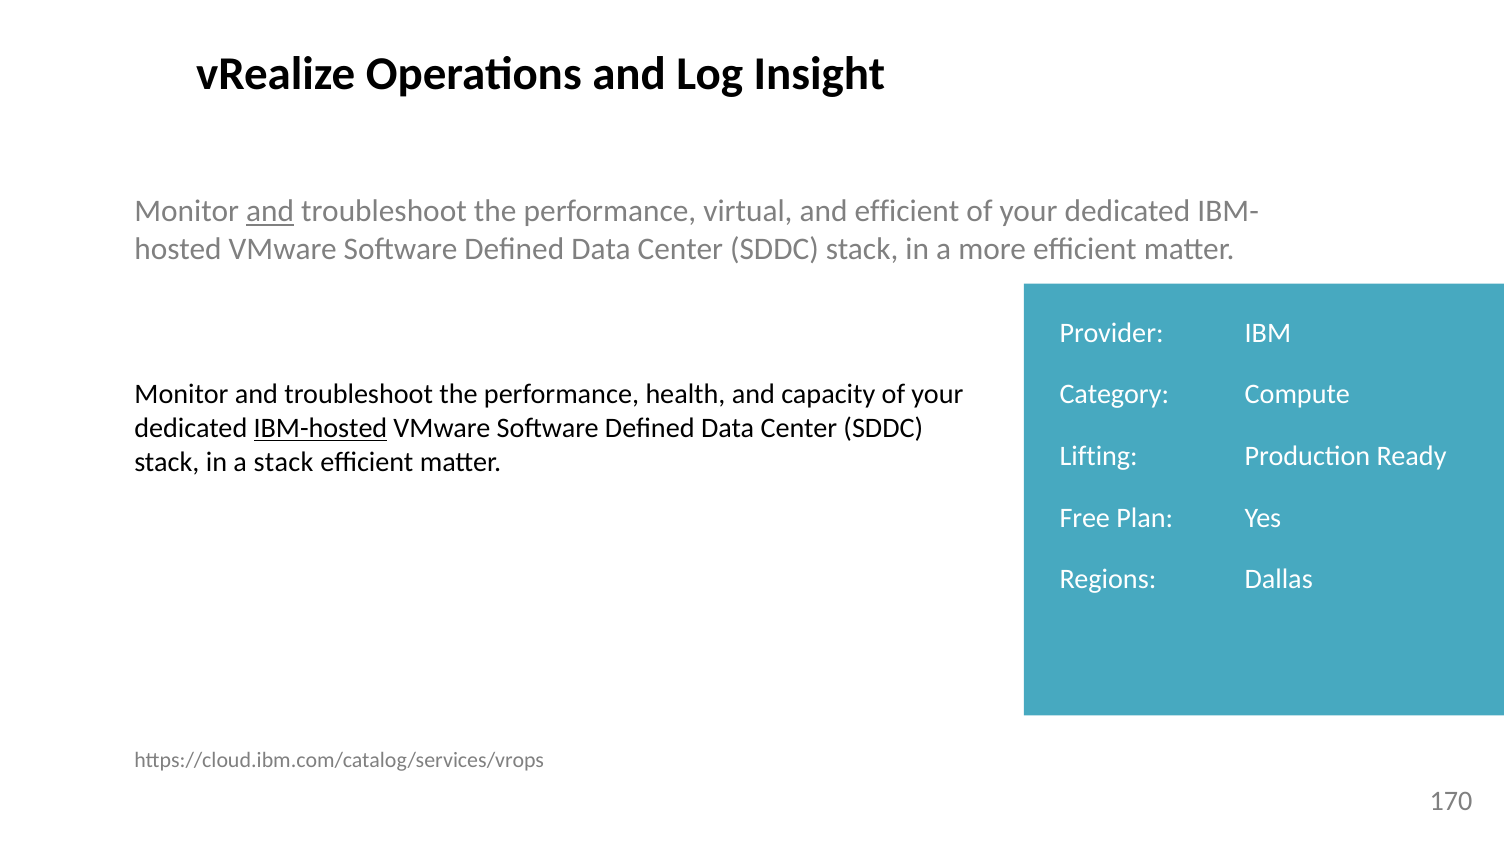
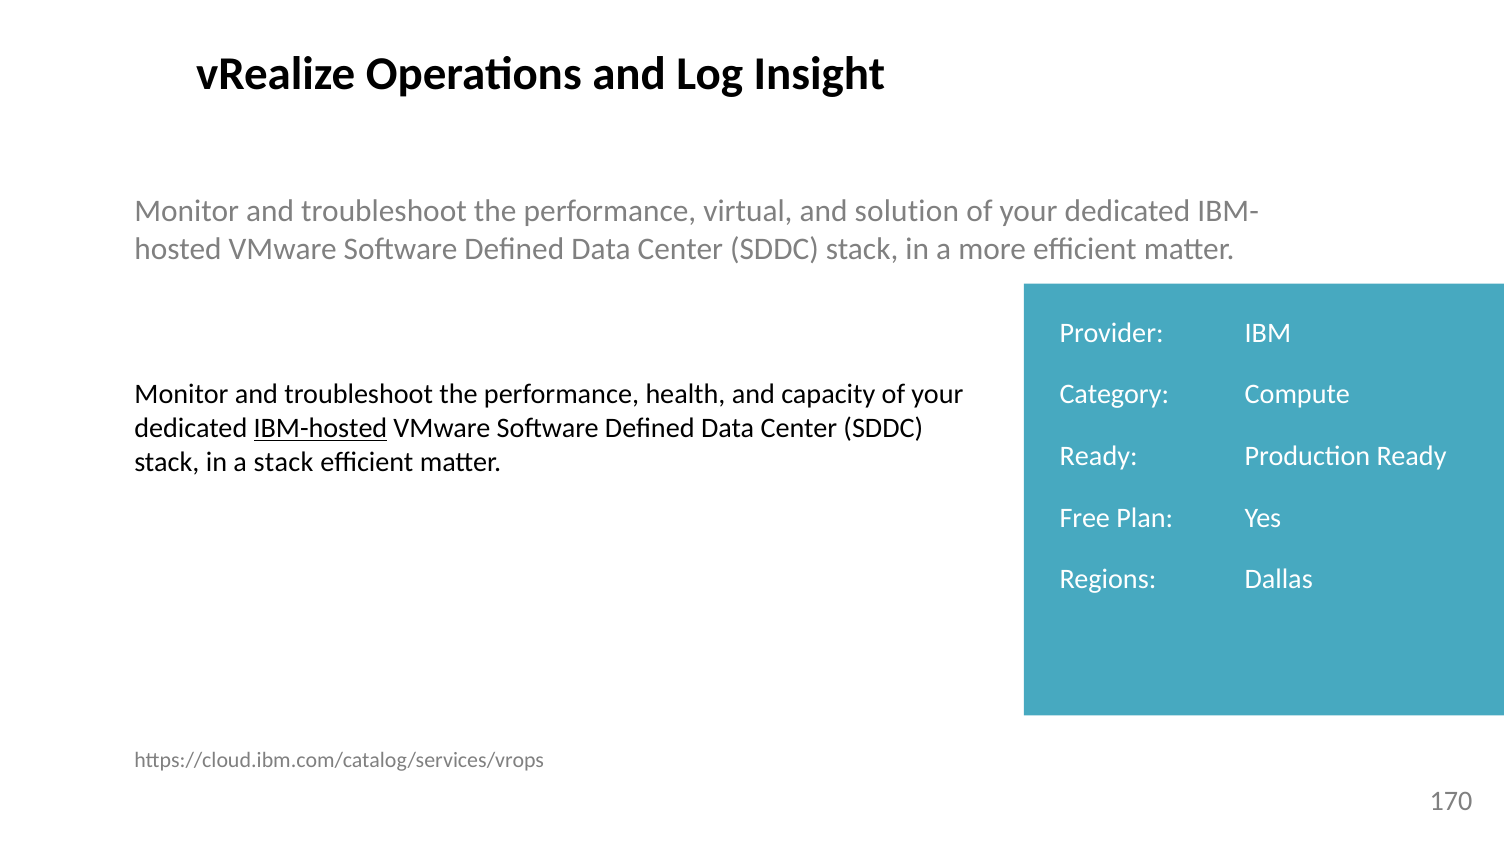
and underline: present -> none (270, 212)
and efficient: efficient -> solution (907, 212)
Lifting: Lifting -> Ready (1099, 456)
